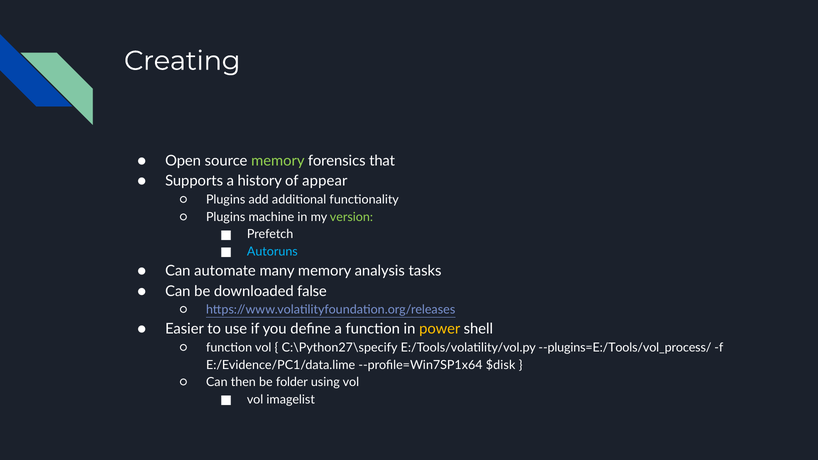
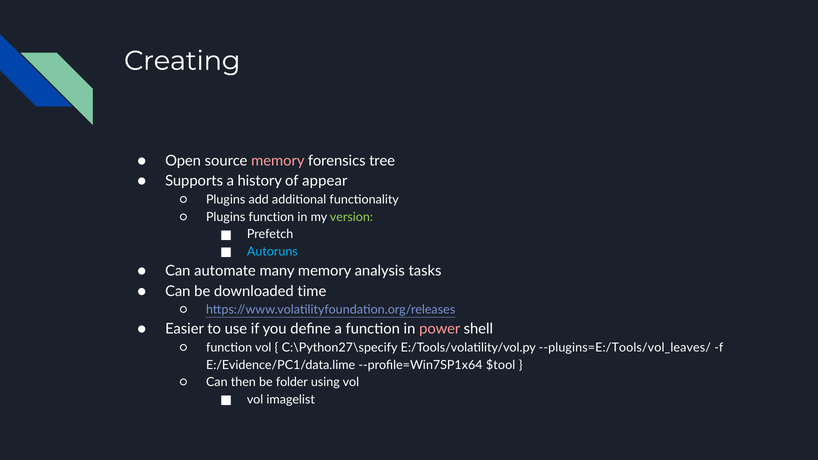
memory colour: light green -> pink (278, 161)
that: that -> tree (382, 161)
Plugins machine: machine -> function (271, 217)
false: false -> time (312, 291)
power colour: yellow -> pink (440, 329)
--plugins=E:/Tools/vol_process/: --plugins=E:/Tools/vol_process/ -> --plugins=E:/Tools/vol_leaves/ (625, 348)
$disk: $disk -> $tool (501, 365)
